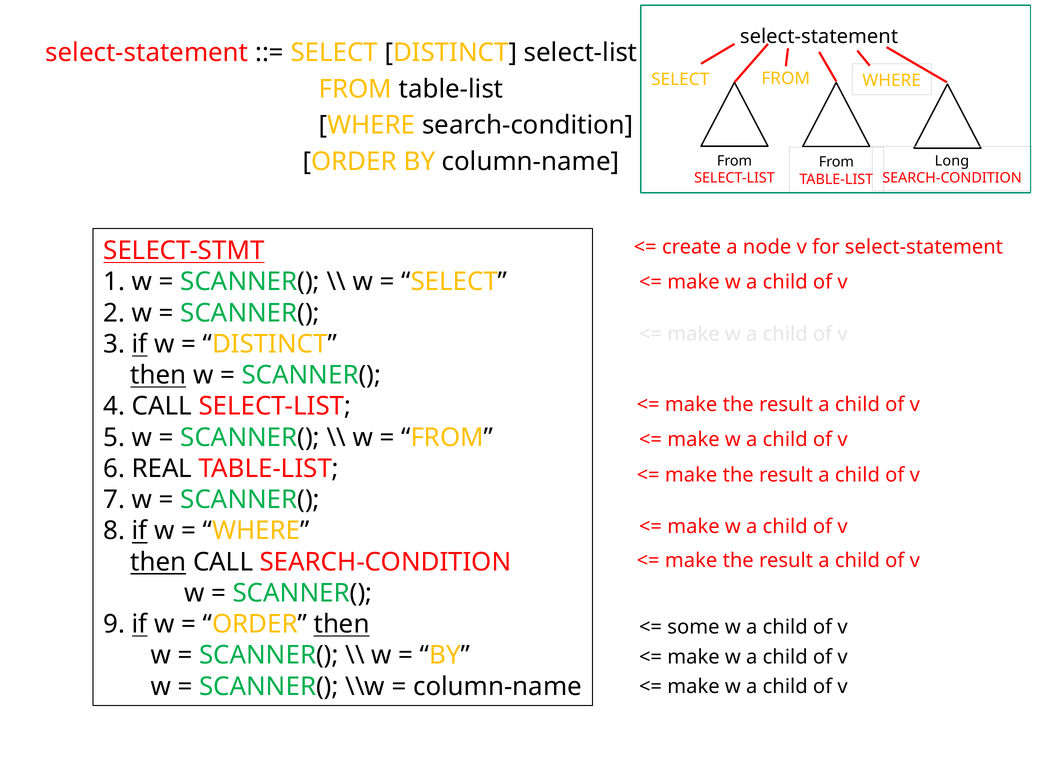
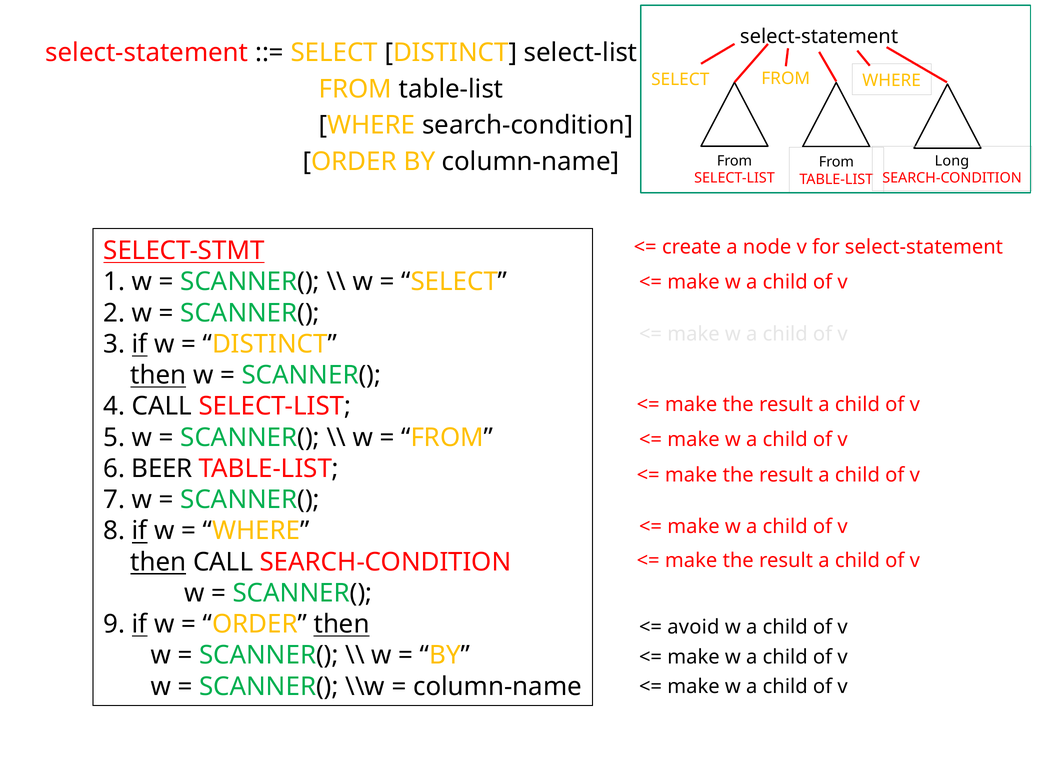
REAL: REAL -> BEER (162, 469)
some: some -> avoid (693, 627)
